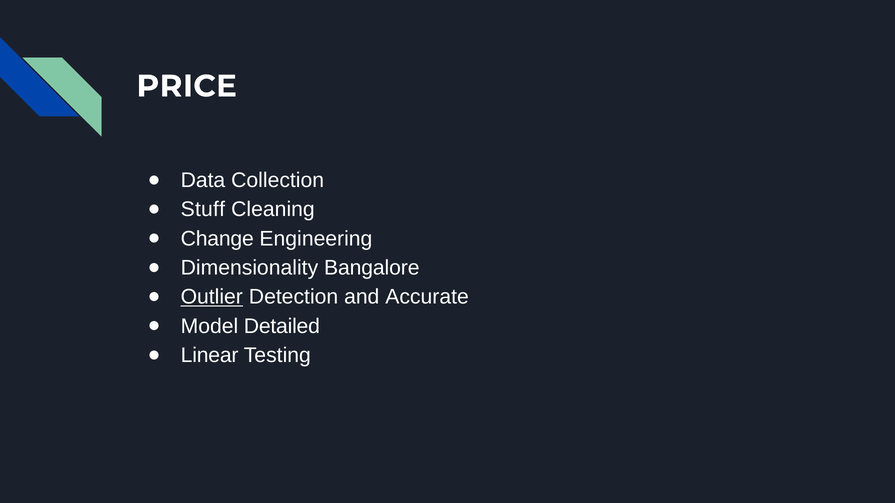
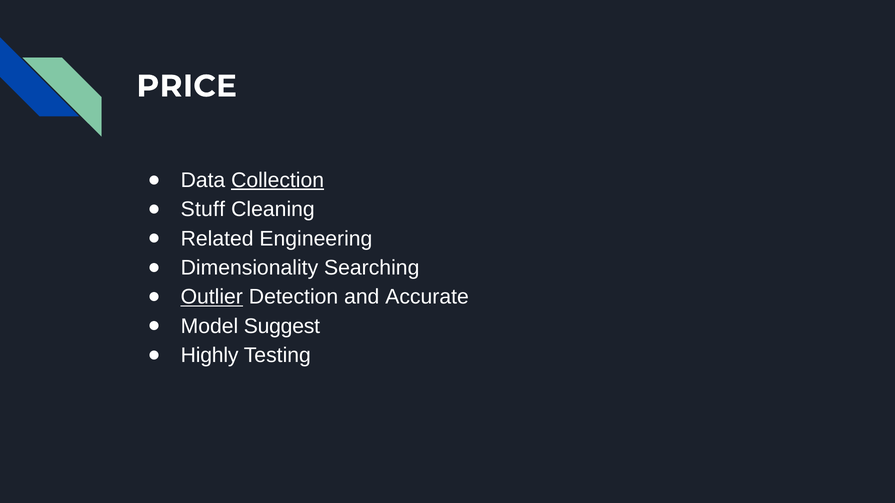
Collection underline: none -> present (278, 180)
Change: Change -> Related (217, 239)
Bangalore: Bangalore -> Searching (372, 268)
Detailed: Detailed -> Suggest (282, 326)
Linear: Linear -> Highly (210, 356)
